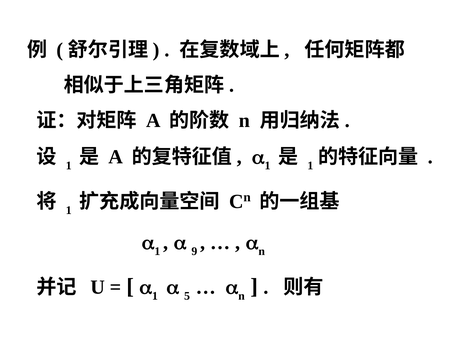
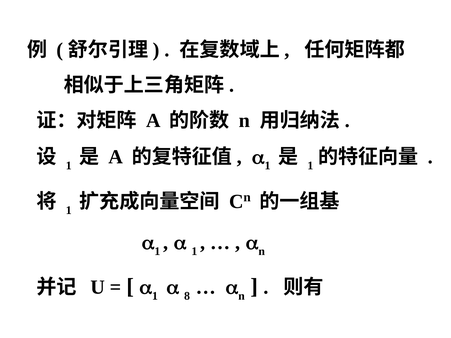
9: 9 -> 1 (194, 251)
5: 5 -> 8 (187, 296)
